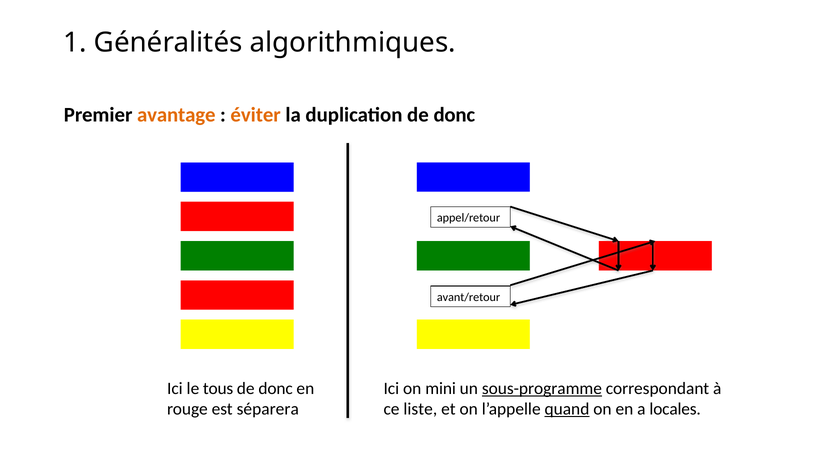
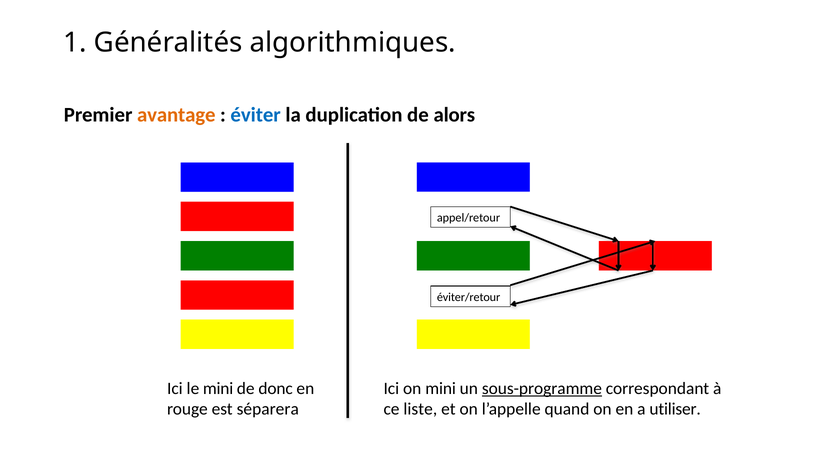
éviter colour: orange -> blue (256, 115)
duplication de donc: donc -> alors (454, 115)
avant/retour: avant/retour -> éviter/retour (469, 298)
le tous: tous -> mini (218, 389)
quand underline: present -> none (567, 410)
locales: locales -> utiliser (675, 410)
